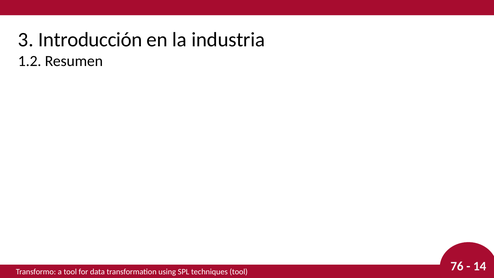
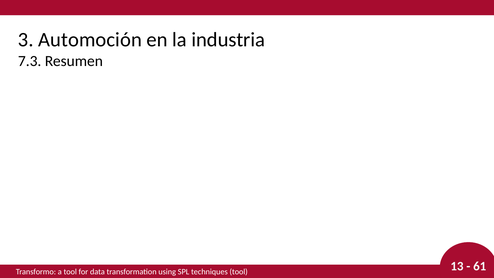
Introducción: Introducción -> Automoción (90, 40)
1.2: 1.2 -> 7.3 (30, 61)
76: 76 -> 13 (457, 266)
14: 14 -> 61 (480, 266)
